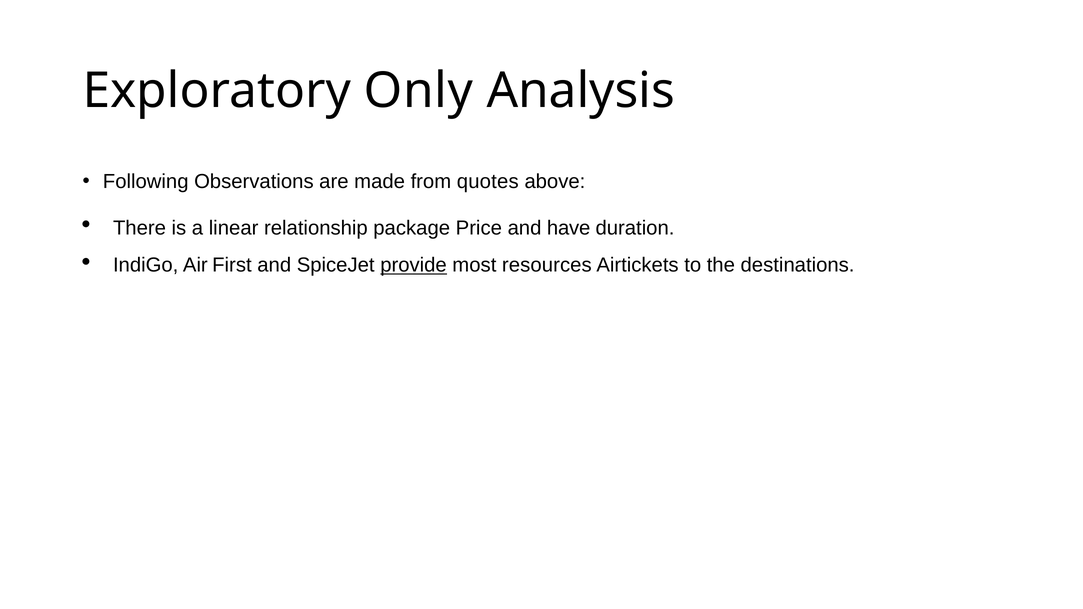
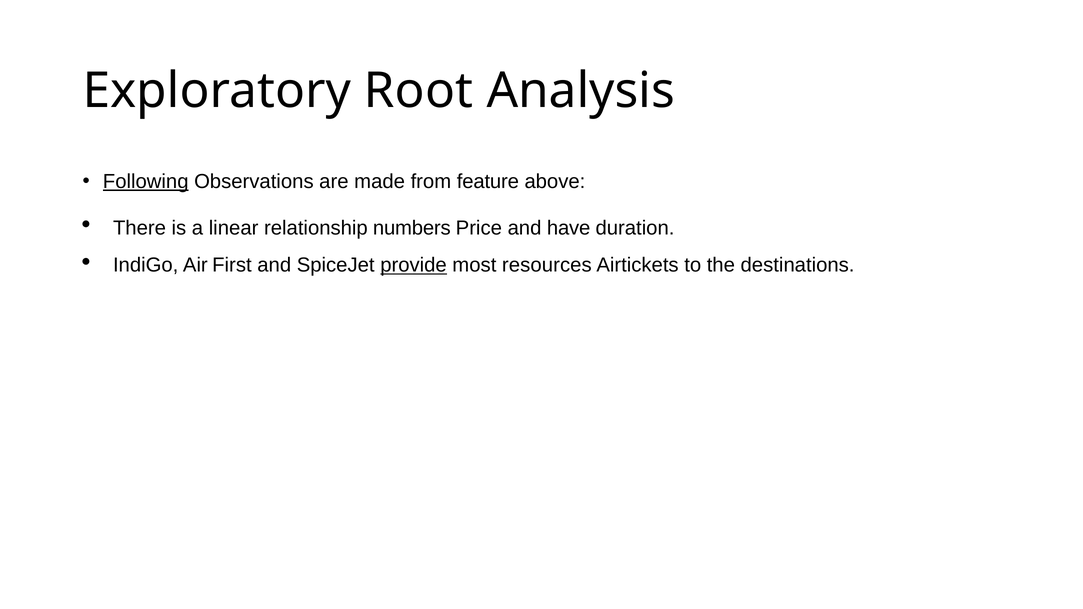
Only: Only -> Root (419, 91)
Following underline: none -> present (146, 182)
quotes: quotes -> feature (488, 182)
package: package -> numbers (412, 228)
